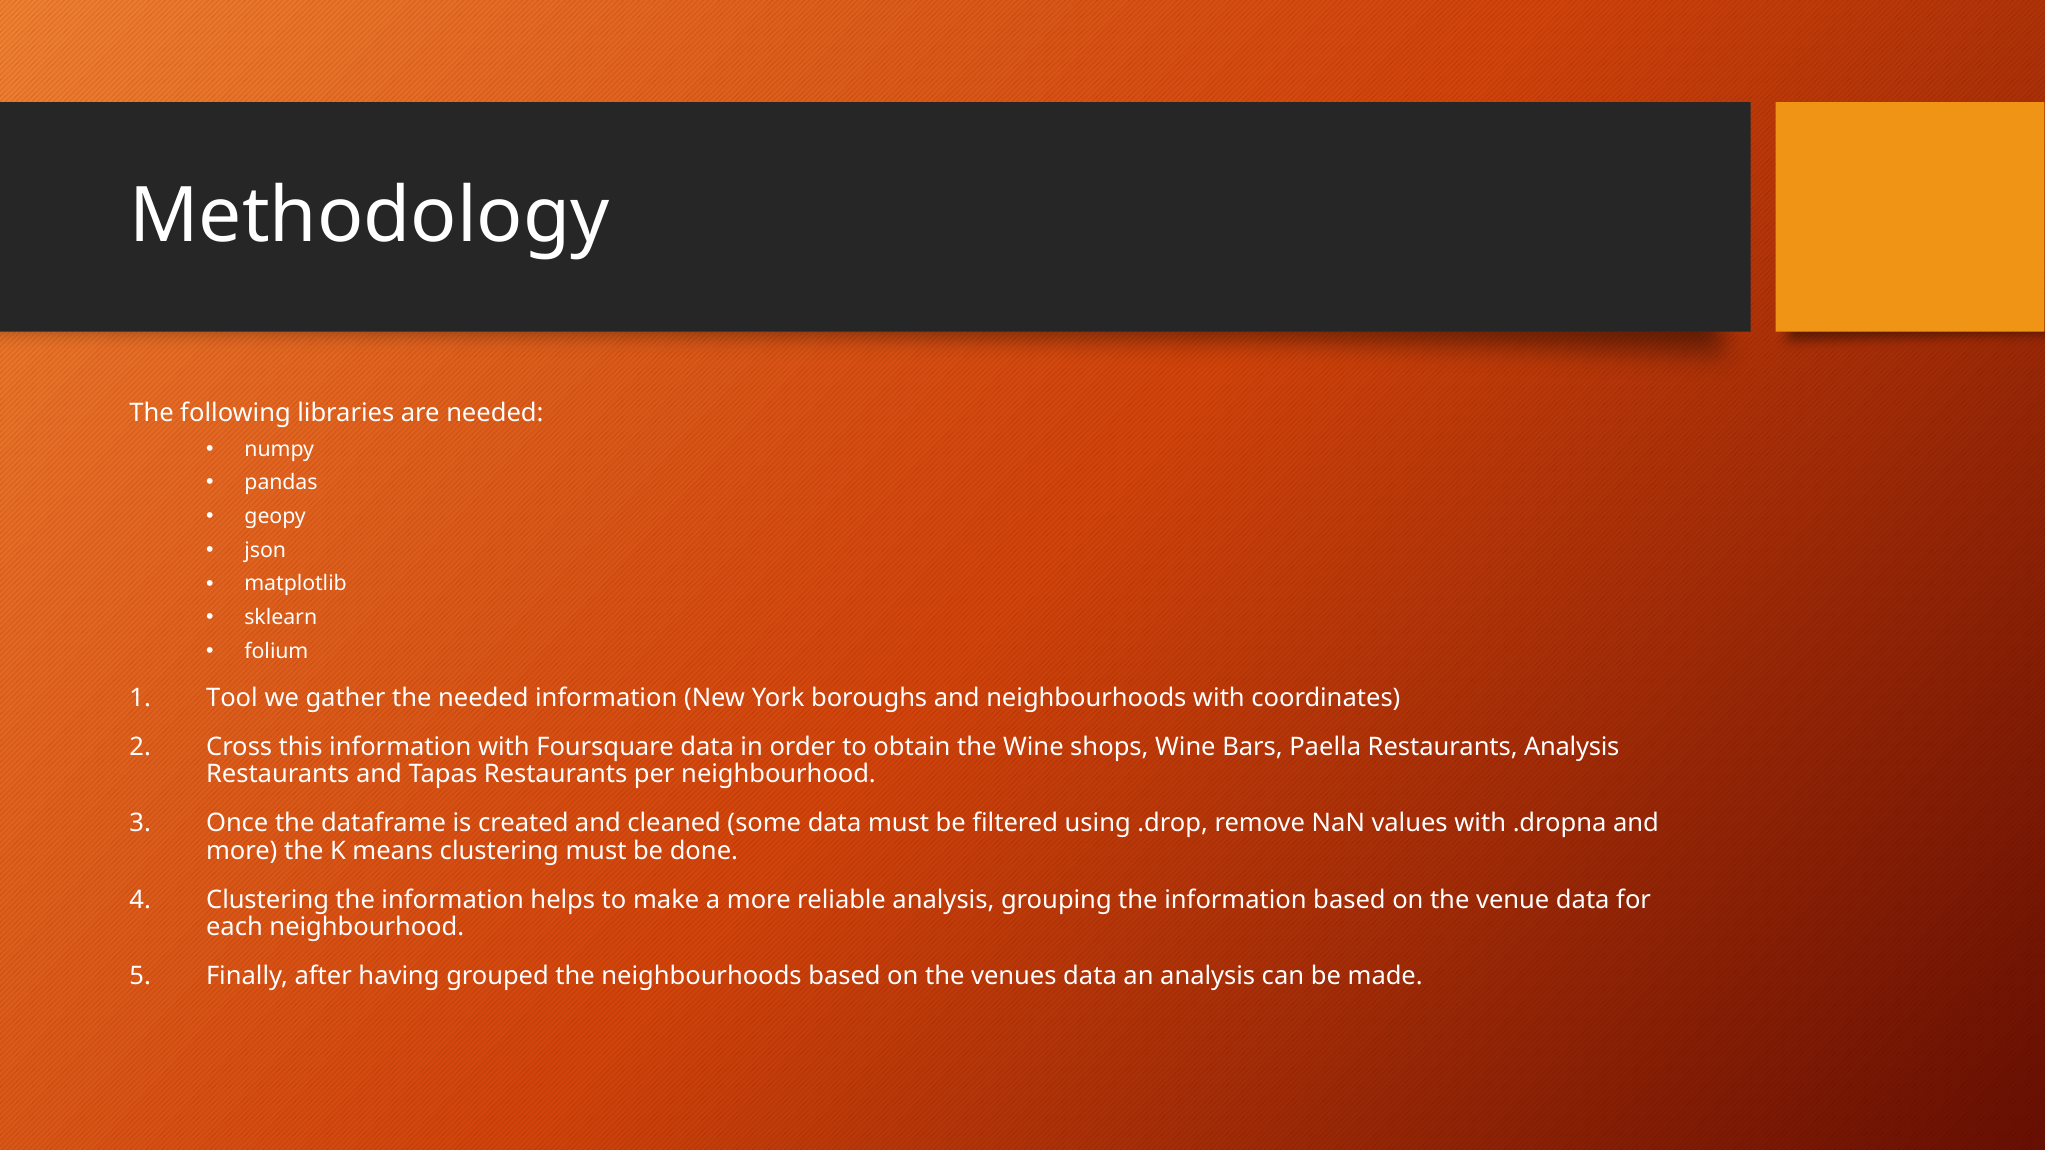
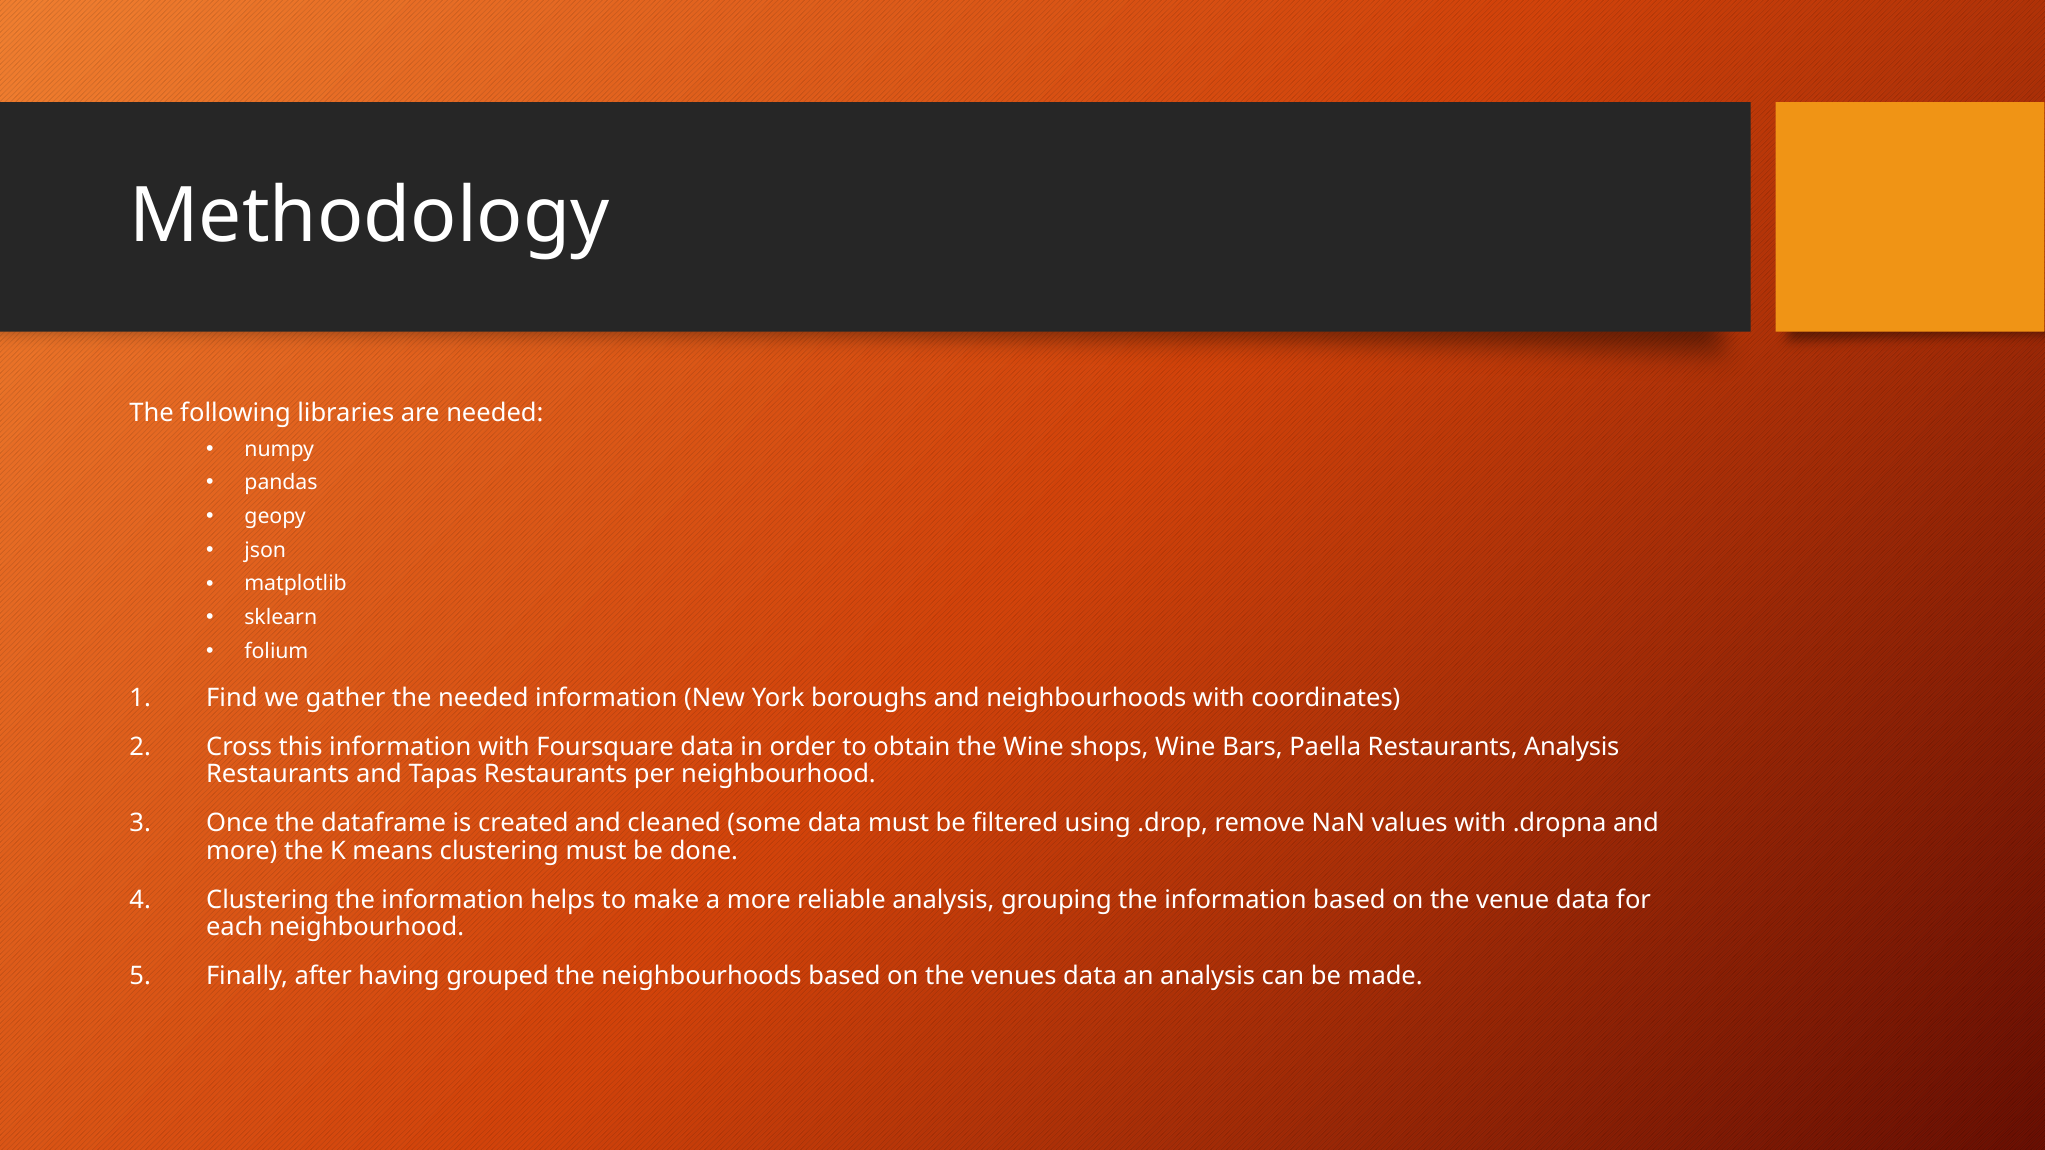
Tool: Tool -> Find (232, 698)
